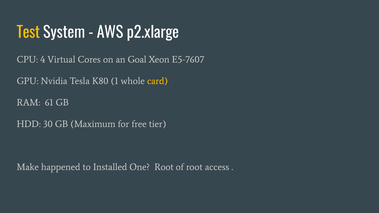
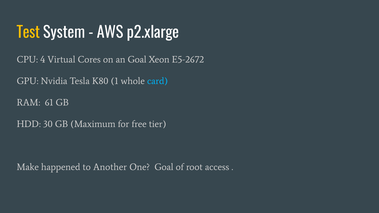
E5-7607: E5-7607 -> E5-2672 (188, 60)
card colour: yellow -> light blue (158, 81)
Installed: Installed -> Another (110, 167)
One Root: Root -> Goal (164, 167)
